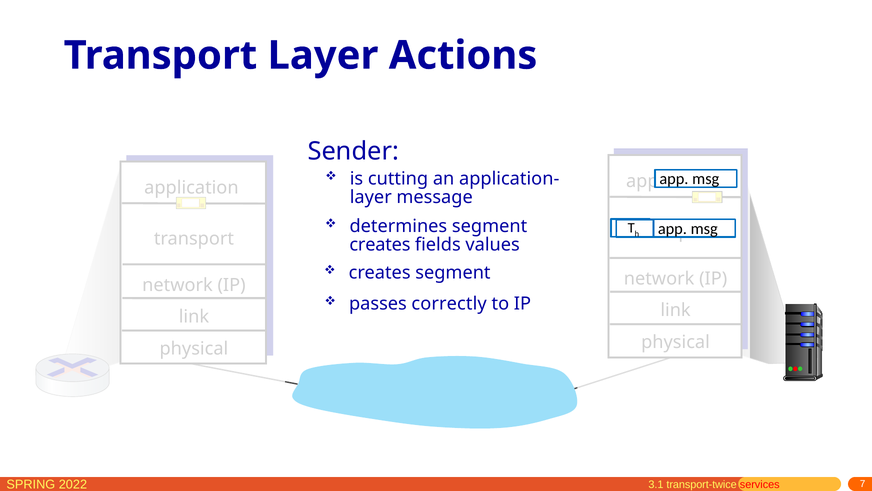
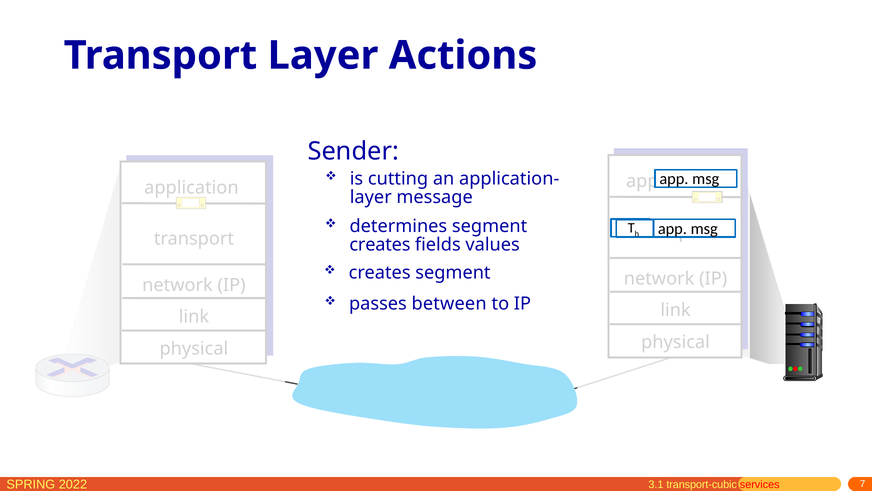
correctly: correctly -> between (449, 303)
transport-twice: transport-twice -> transport-cubic (702, 484)
